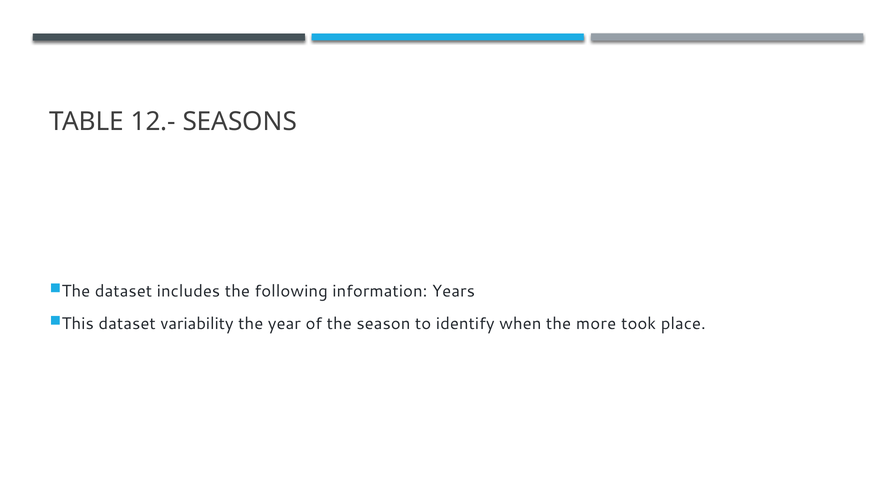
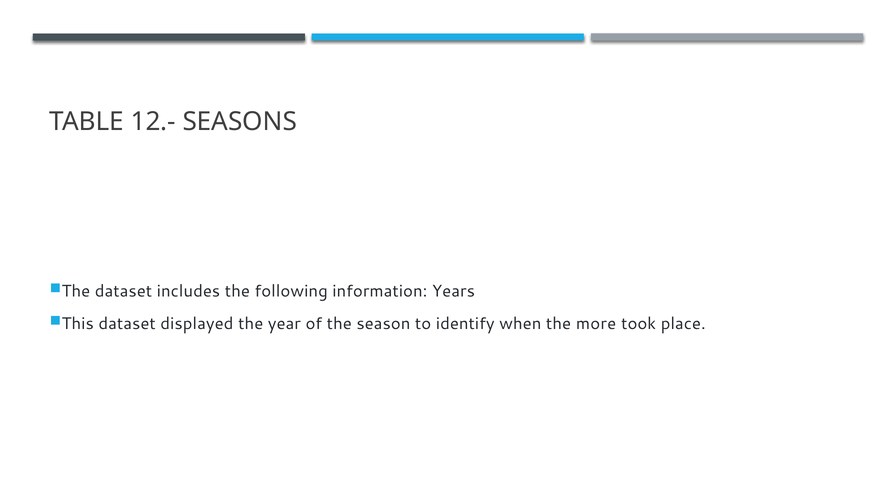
variability: variability -> displayed (197, 324)
